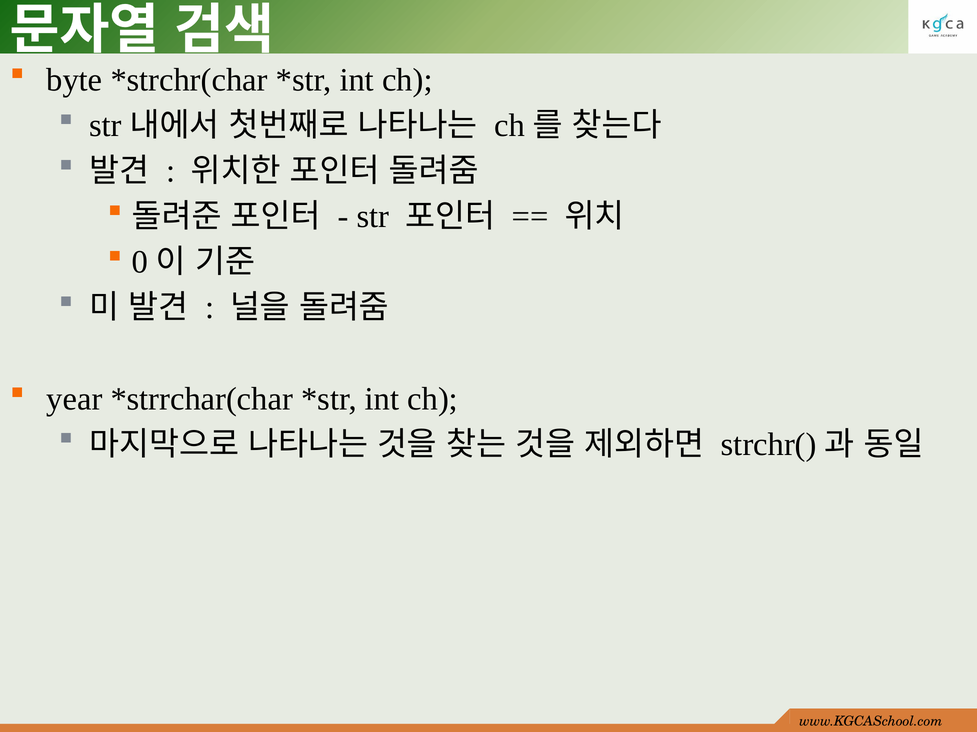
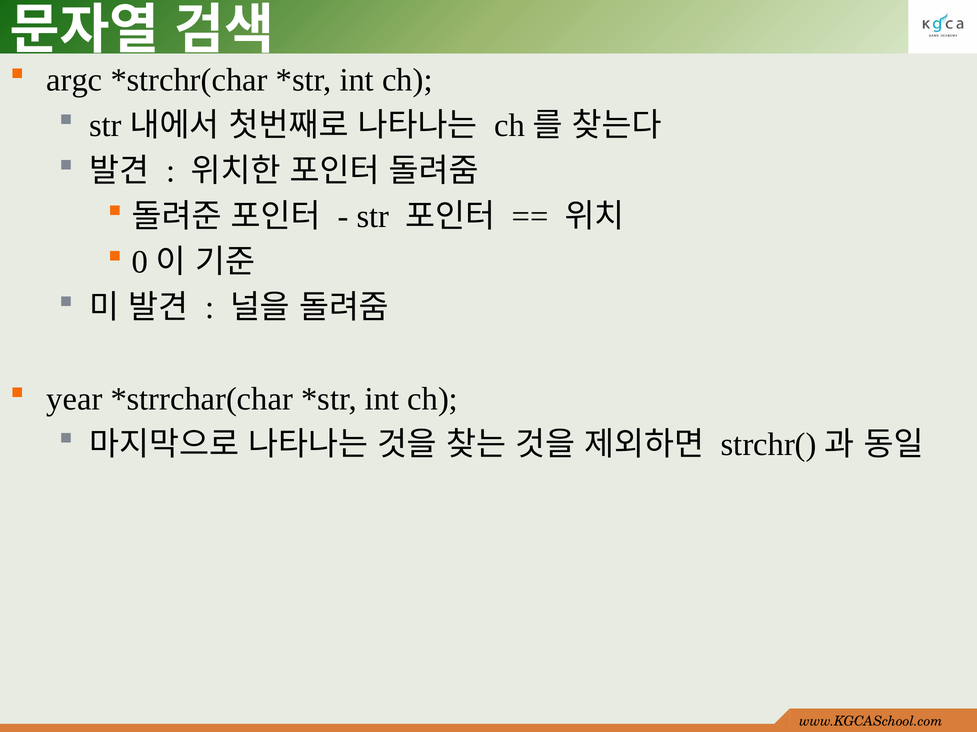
byte: byte -> argc (74, 80)
